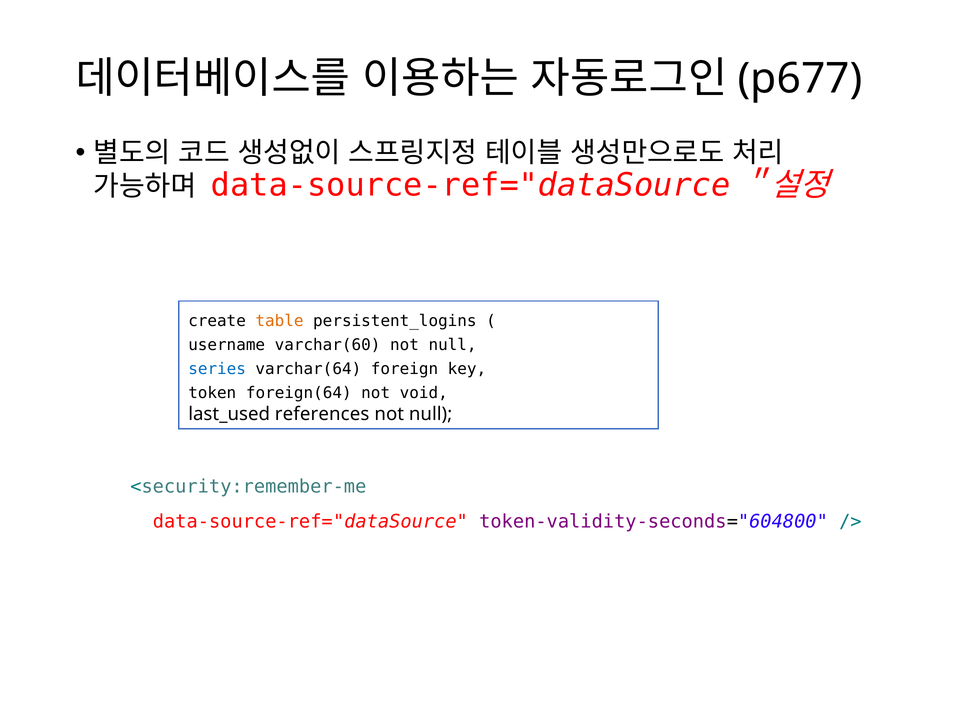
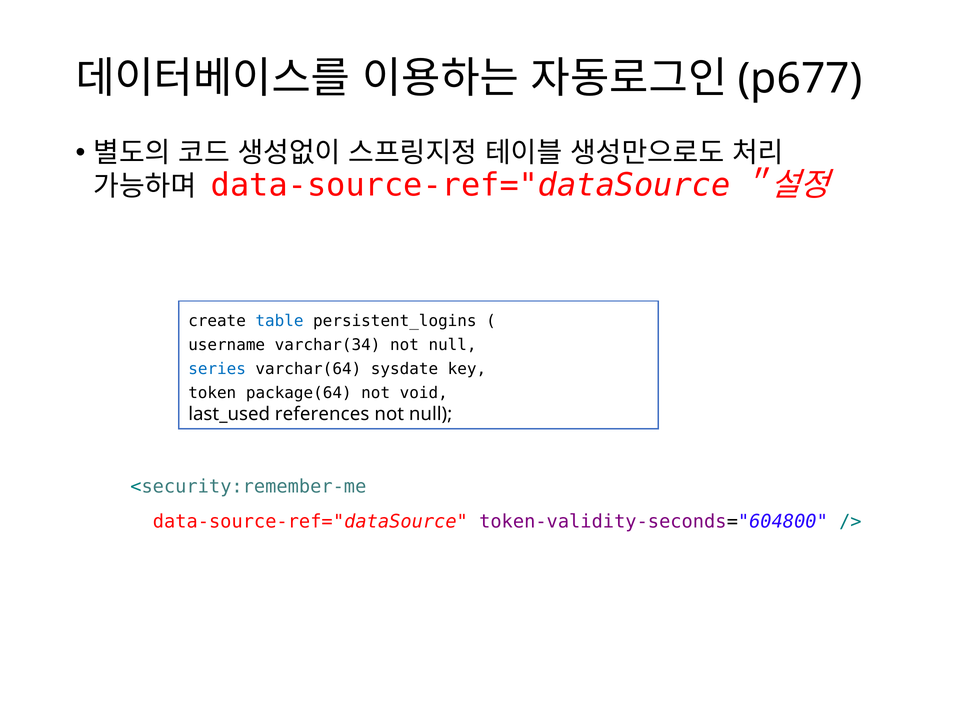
table colour: orange -> blue (280, 321)
varchar(60: varchar(60 -> varchar(34 (328, 345)
foreign: foreign -> sysdate (404, 369)
foreign(64: foreign(64 -> package(64 (299, 393)
